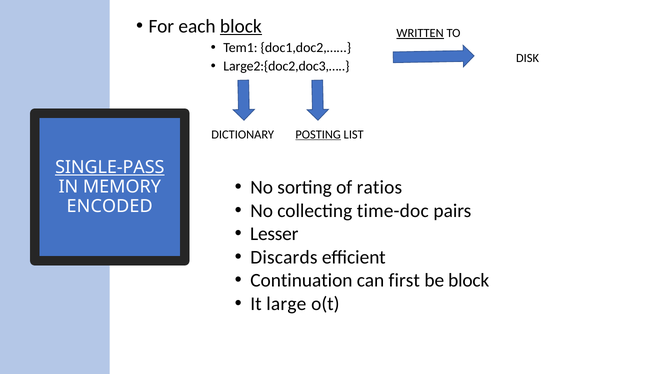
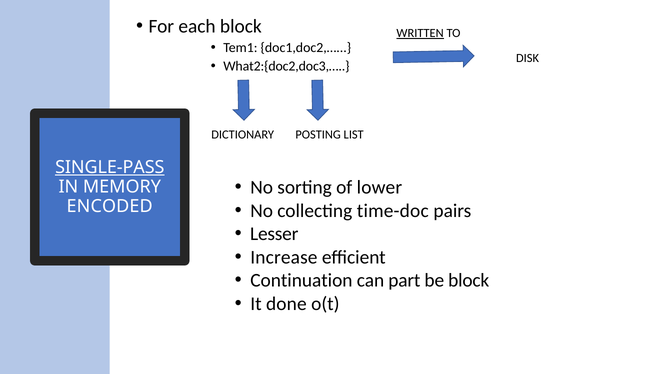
block underline: present -> none (241, 26)
Large2:{doc2,doc3,…: Large2:{doc2,doc3,… -> What2:{doc2,doc3,… (286, 66)
POSTING underline: present -> none (318, 134)
ratios: ratios -> lower (379, 187)
Discards: Discards -> Increase (284, 257)
first: first -> part (404, 280)
large: large -> done (286, 303)
